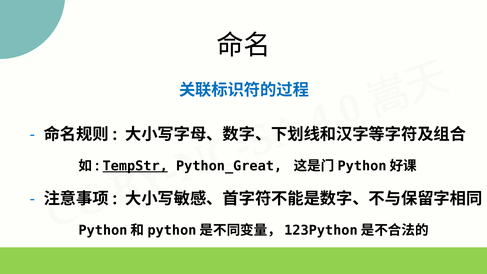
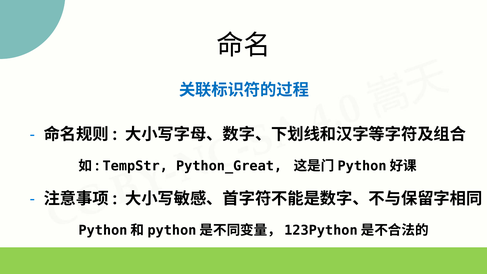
TempStr underline: present -> none (135, 166)
